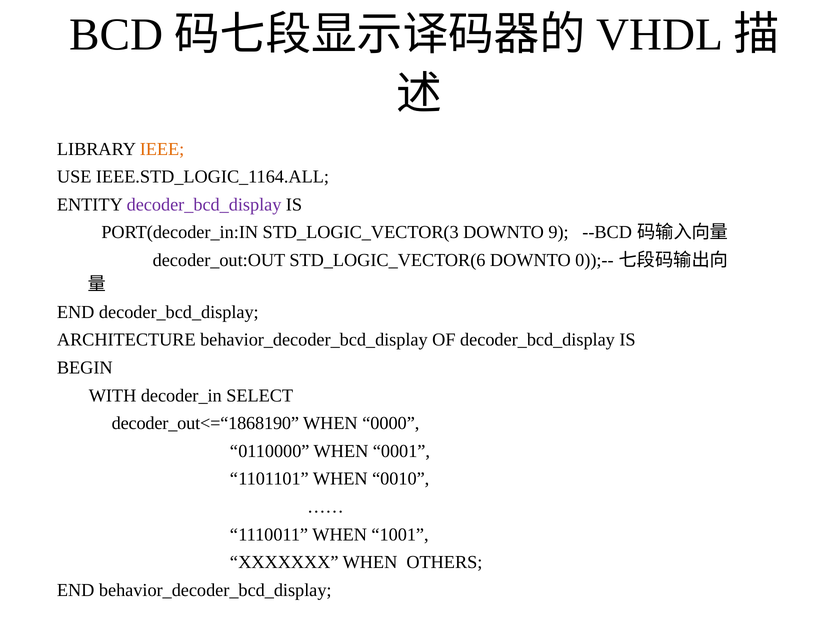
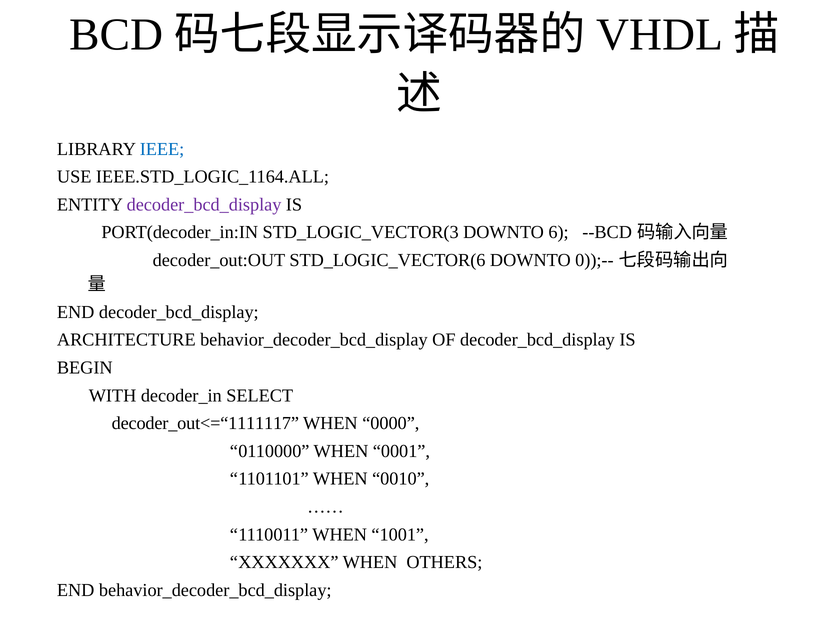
IEEE colour: orange -> blue (162, 149)
9: 9 -> 6 (559, 232)
decoder_out<=“1868190: decoder_out<=“1868190 -> decoder_out<=“1111117 (205, 423)
